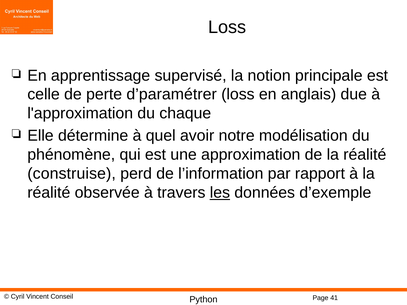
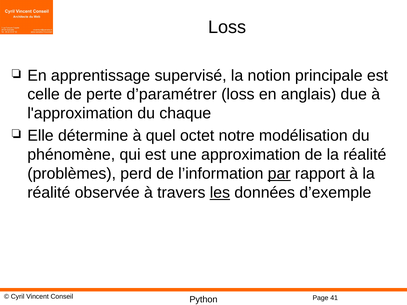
avoir: avoir -> octet (197, 136)
construise: construise -> problèmes (72, 174)
par underline: none -> present (279, 174)
